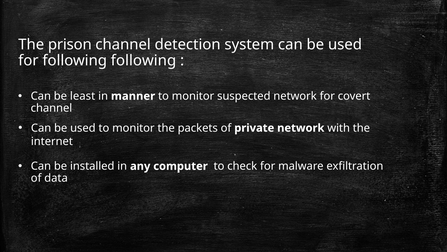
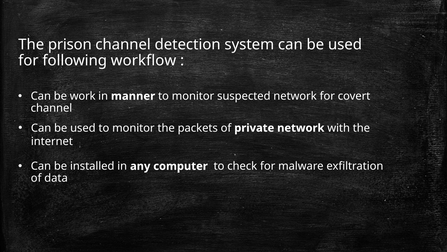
following following: following -> workflow (143, 61)
least: least -> work (83, 96)
